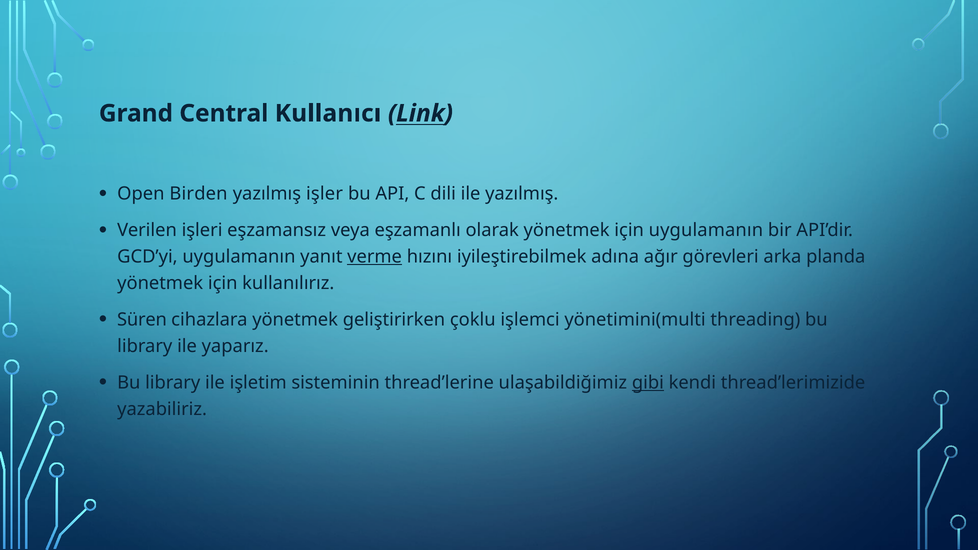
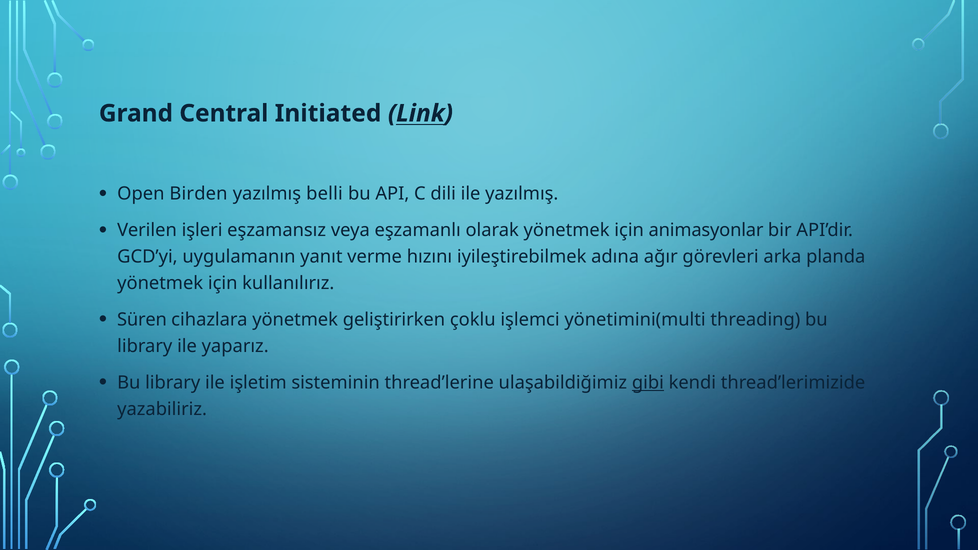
Kullanıcı: Kullanıcı -> Initiated (328, 113)
işler: işler -> belli (325, 194)
için uygulamanın: uygulamanın -> animasyonlar (706, 230)
verme underline: present -> none (375, 257)
